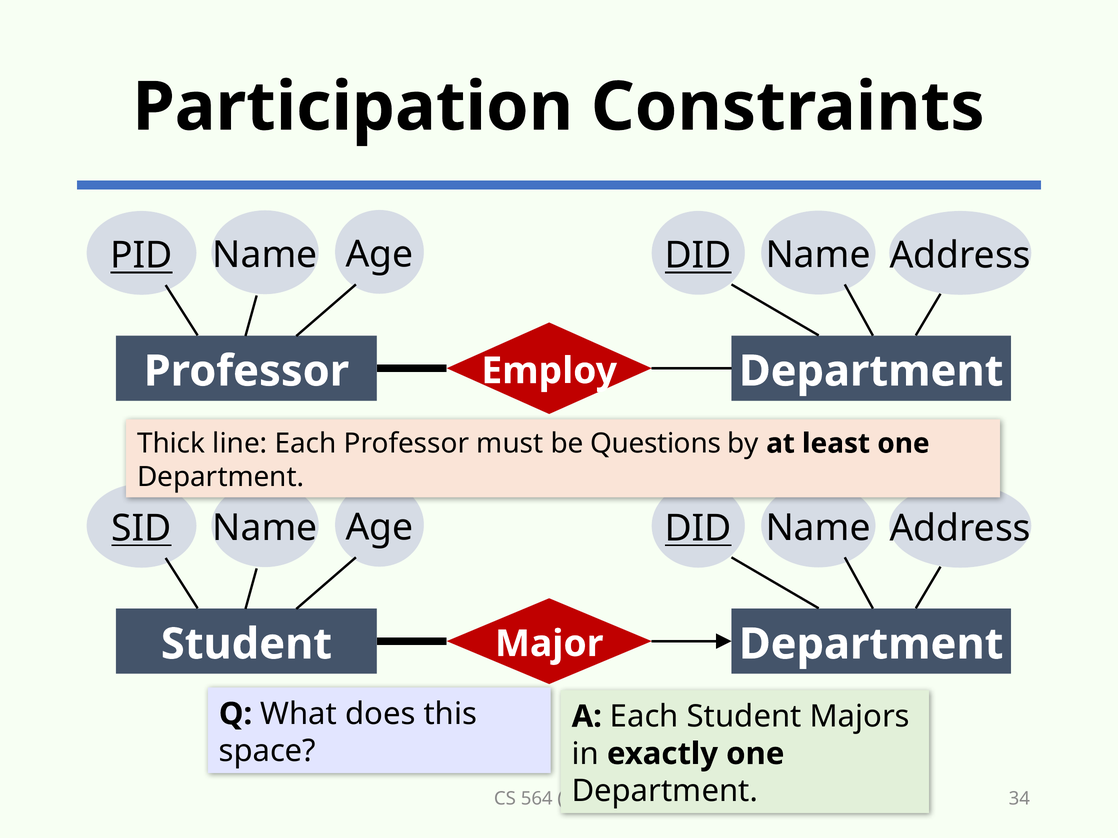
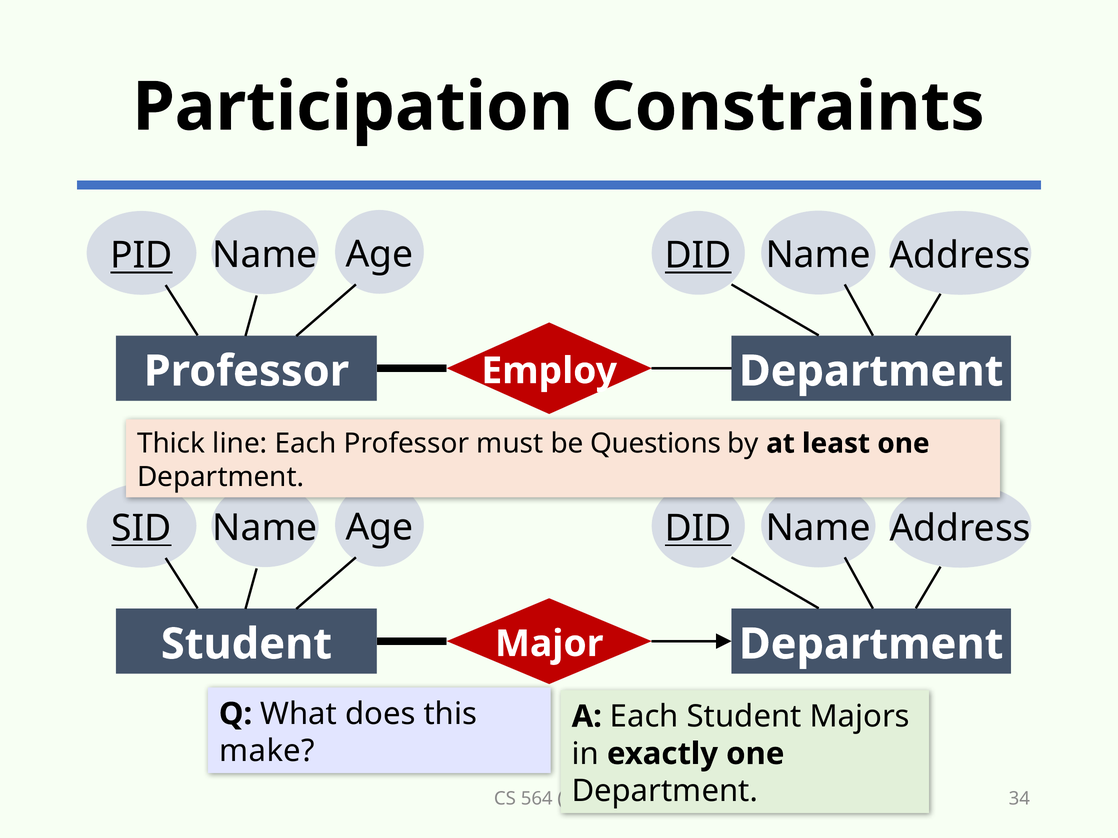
space: space -> make (267, 752)
